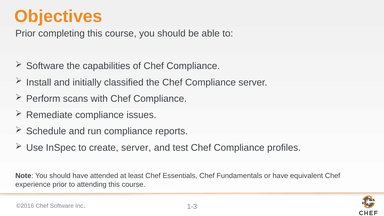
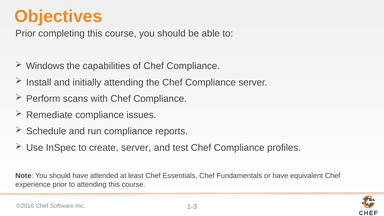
Software: Software -> Windows (45, 66)
initially classified: classified -> attending (124, 82)
